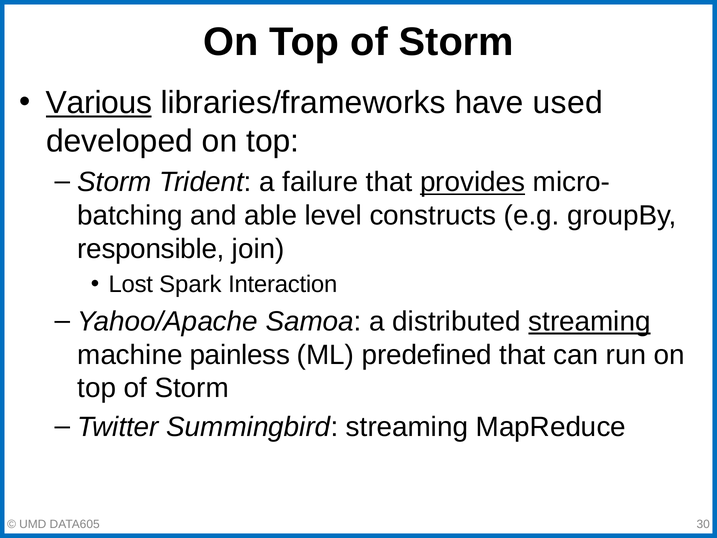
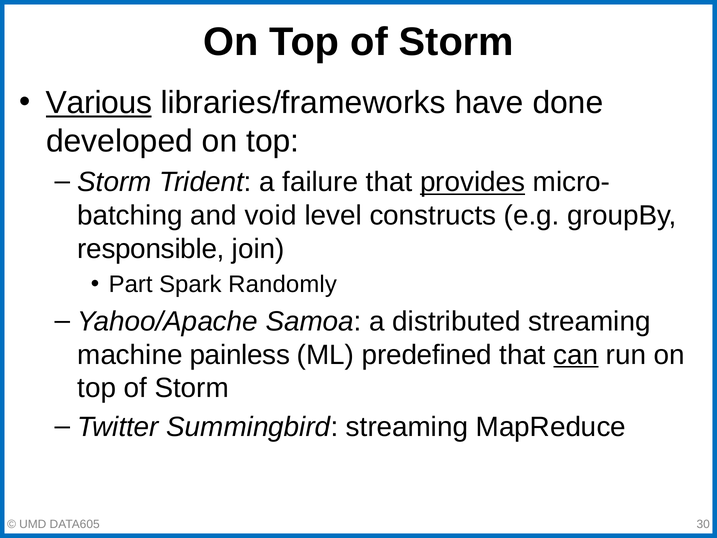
used: used -> done (568, 103)
able: able -> void (271, 215)
Lost: Lost -> Part (131, 284)
Interaction: Interaction -> Randomly (283, 284)
streaming underline: present -> none (590, 321)
can underline: none -> present (576, 355)
